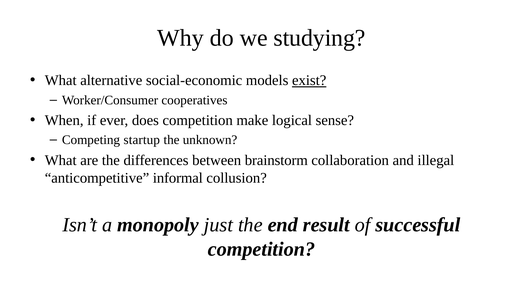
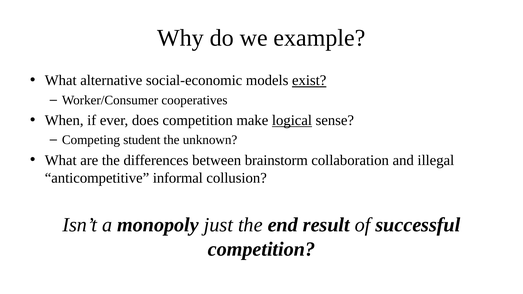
studying: studying -> example (320, 38)
logical underline: none -> present (292, 120)
startup: startup -> student (142, 140)
